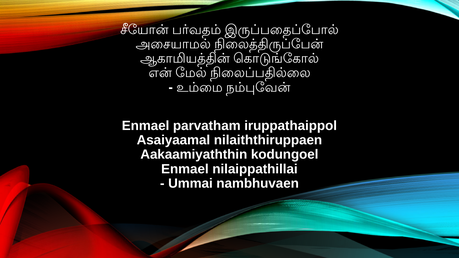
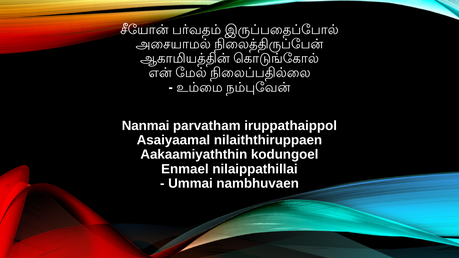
Enmael: Enmael -> Nanmai (146, 126)
